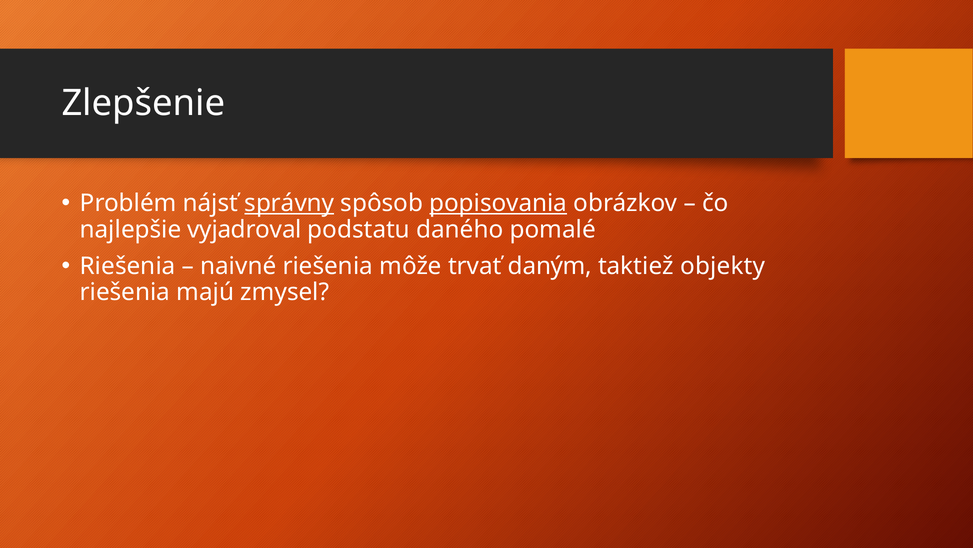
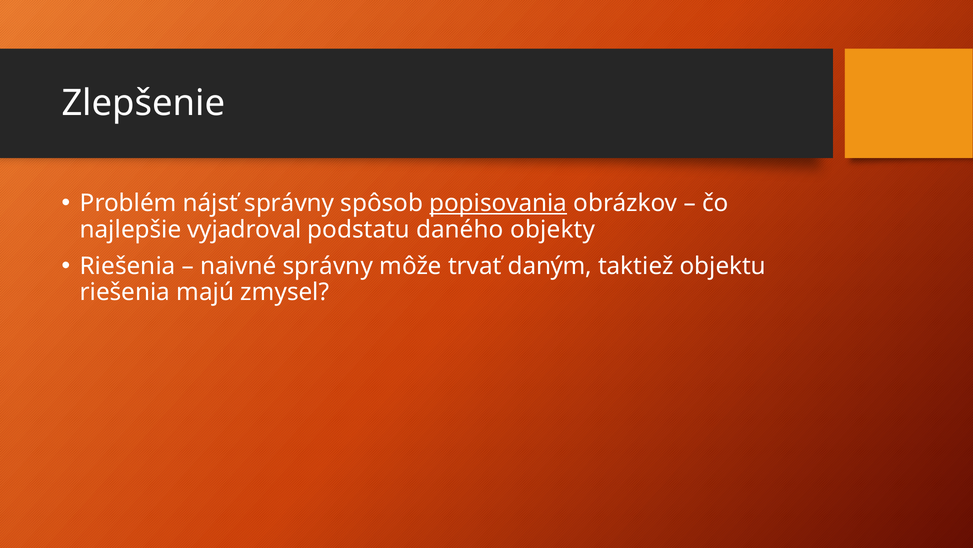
správny underline: present -> none (289, 203)
pomalé: pomalé -> objekty (553, 229)
naivné riešenia: riešenia -> správny (328, 266)
objekty: objekty -> objektu (723, 266)
